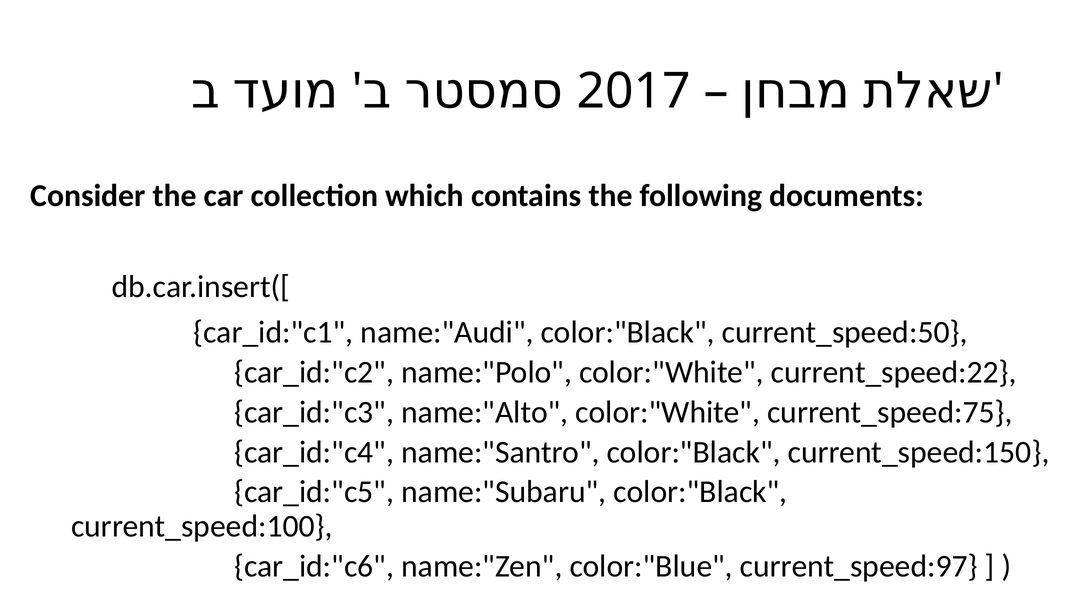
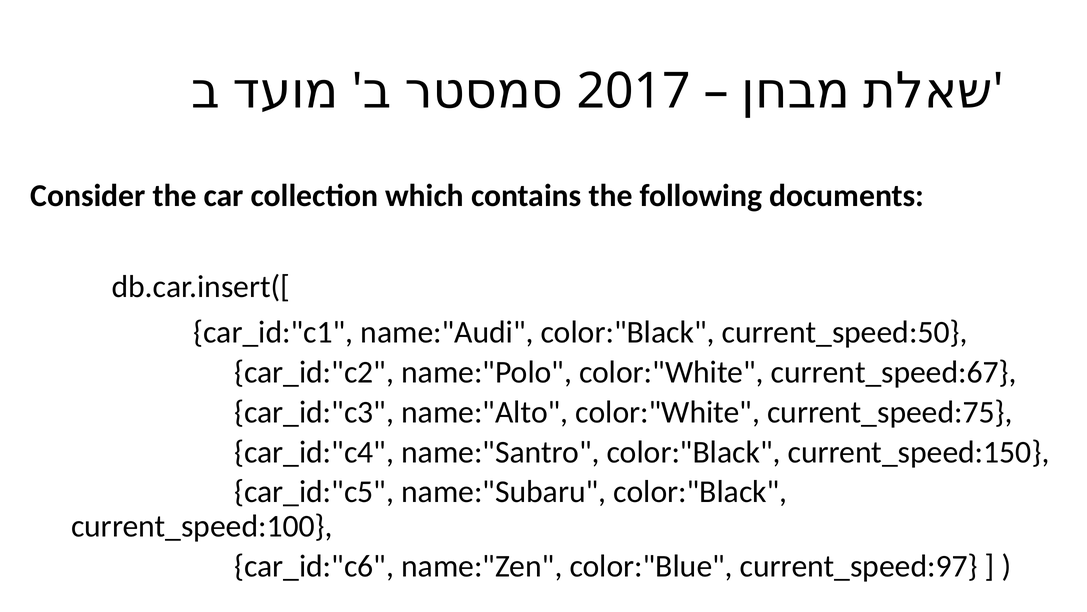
current_speed:22: current_speed:22 -> current_speed:67 (894, 372)
